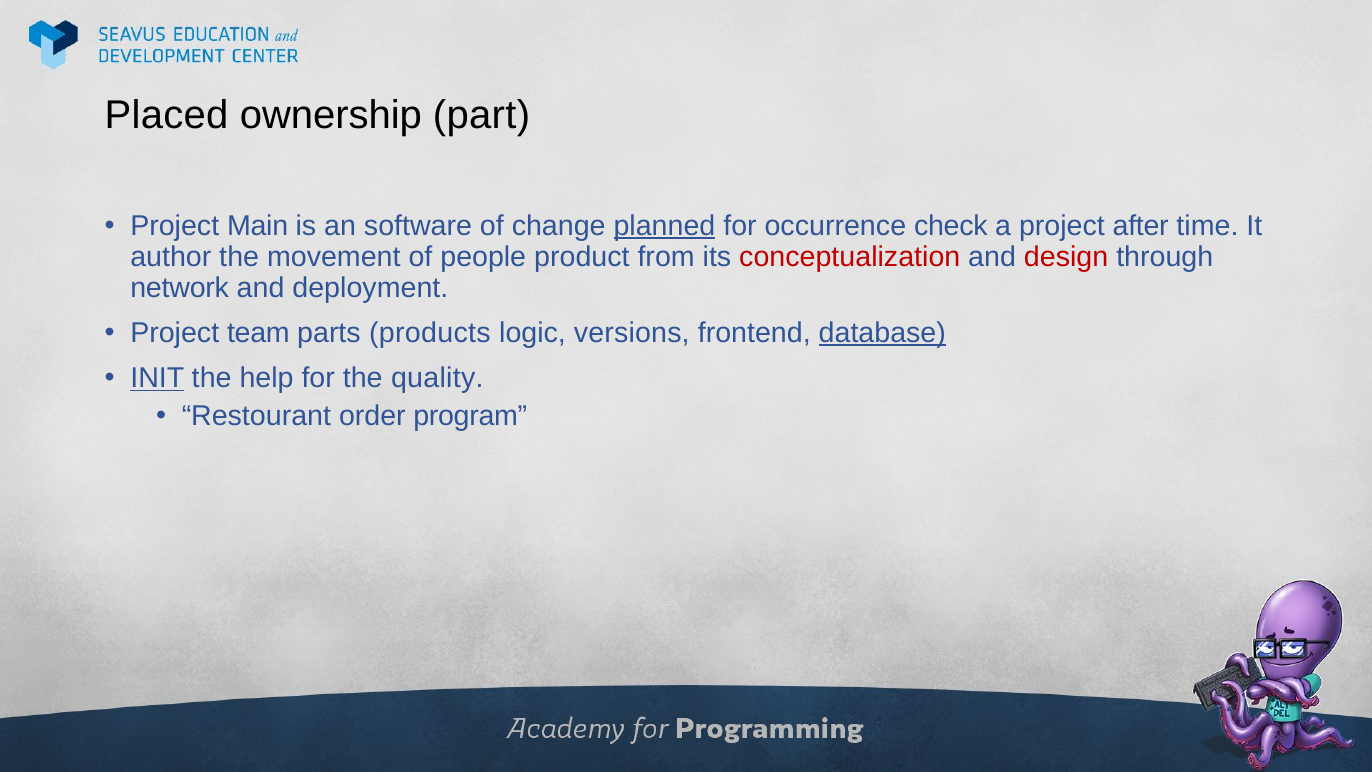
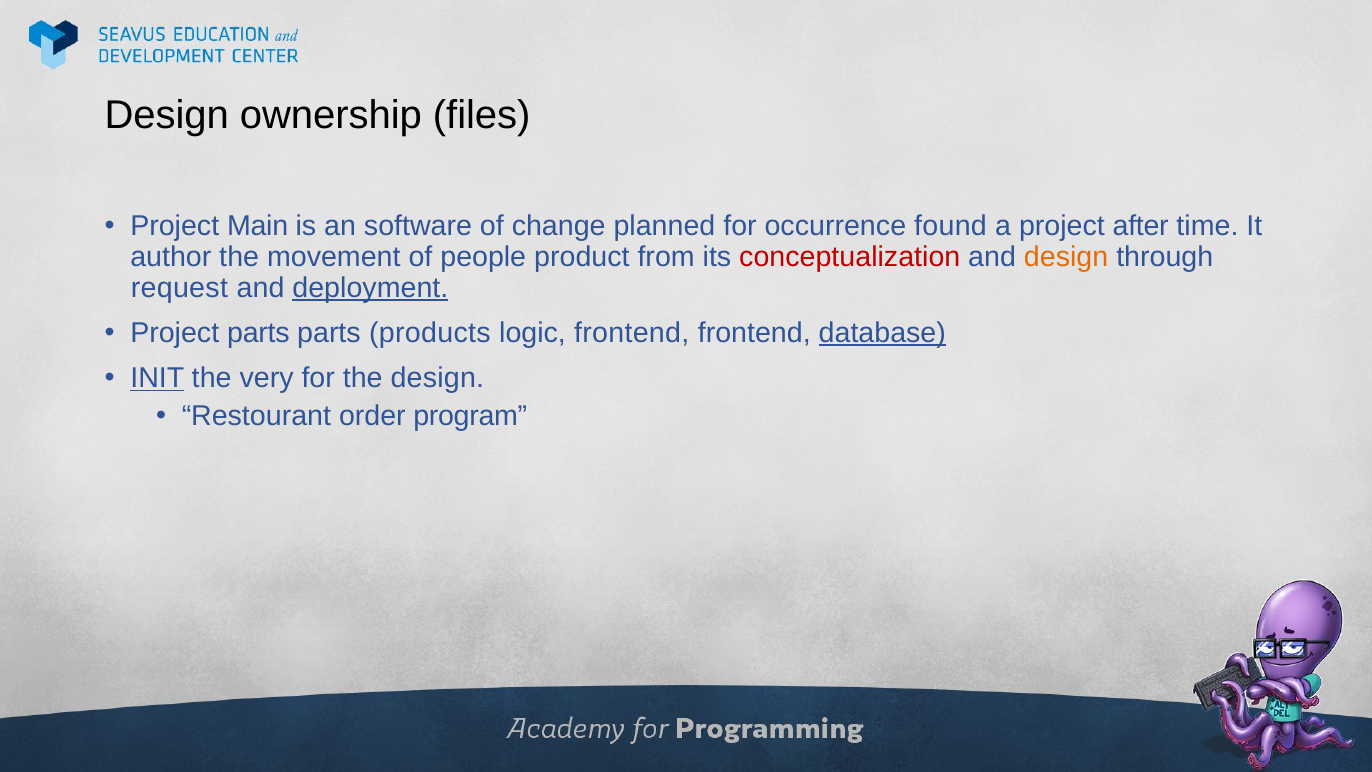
Placed: Placed -> Design (167, 115)
part: part -> files (482, 115)
planned underline: present -> none (664, 226)
check: check -> found (951, 226)
design colour: red -> orange (1066, 257)
network: network -> request (179, 288)
deployment underline: none -> present (370, 288)
Project team: team -> parts (258, 333)
logic versions: versions -> frontend (632, 333)
help: help -> very (267, 378)
the quality: quality -> design (437, 378)
